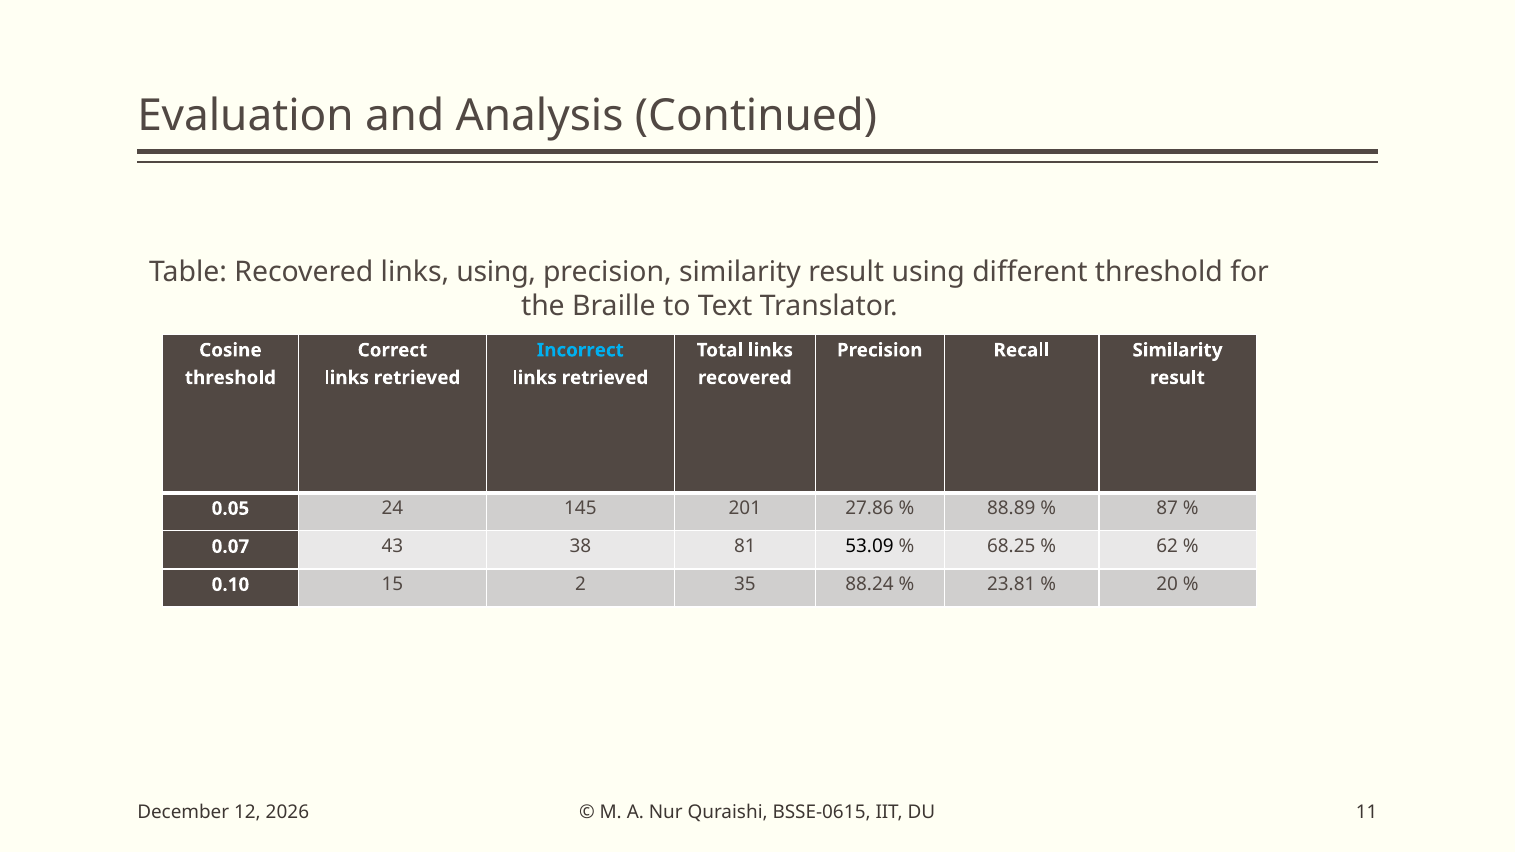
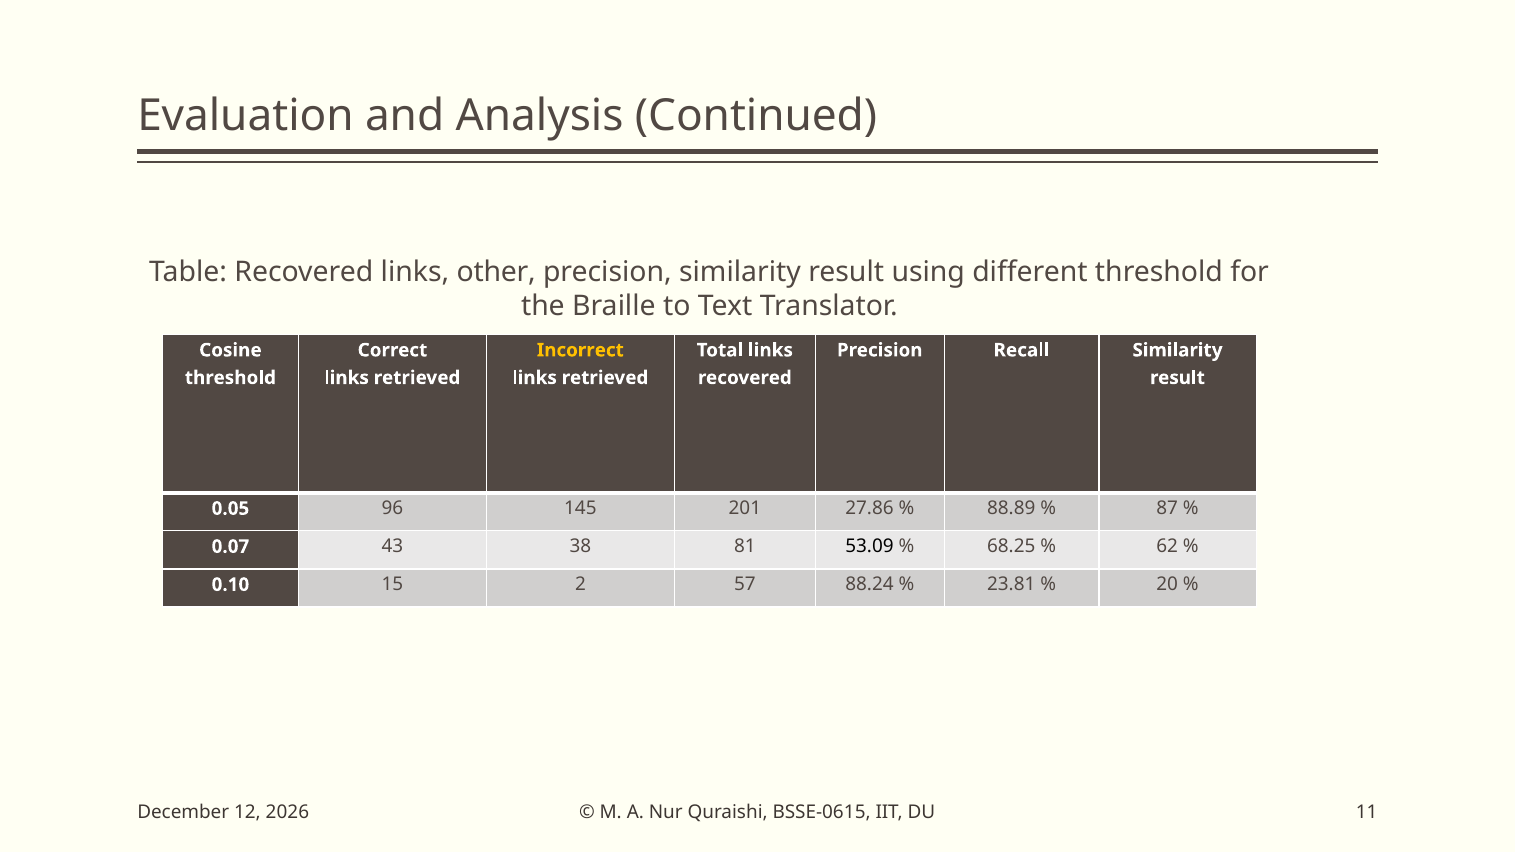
links using: using -> other (496, 272)
Incorrect colour: light blue -> yellow (580, 350)
24: 24 -> 96 (392, 509)
35: 35 -> 57 (745, 585)
